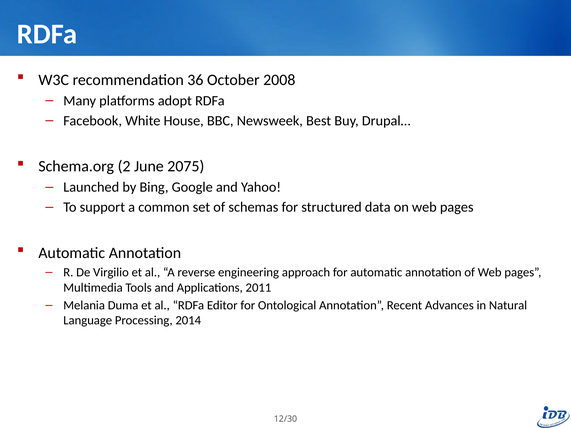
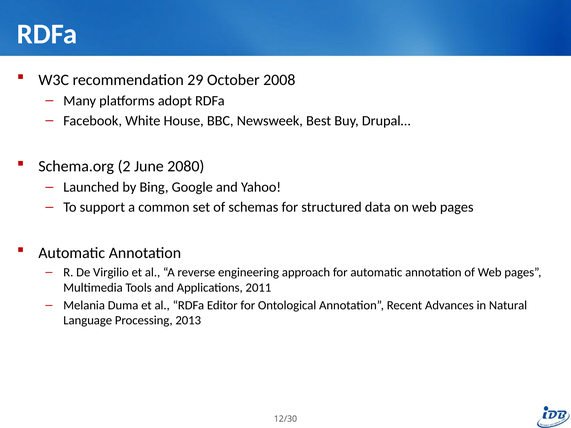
36: 36 -> 29 (195, 80)
2075: 2075 -> 2080 (186, 167)
2014: 2014 -> 2013 (188, 321)
